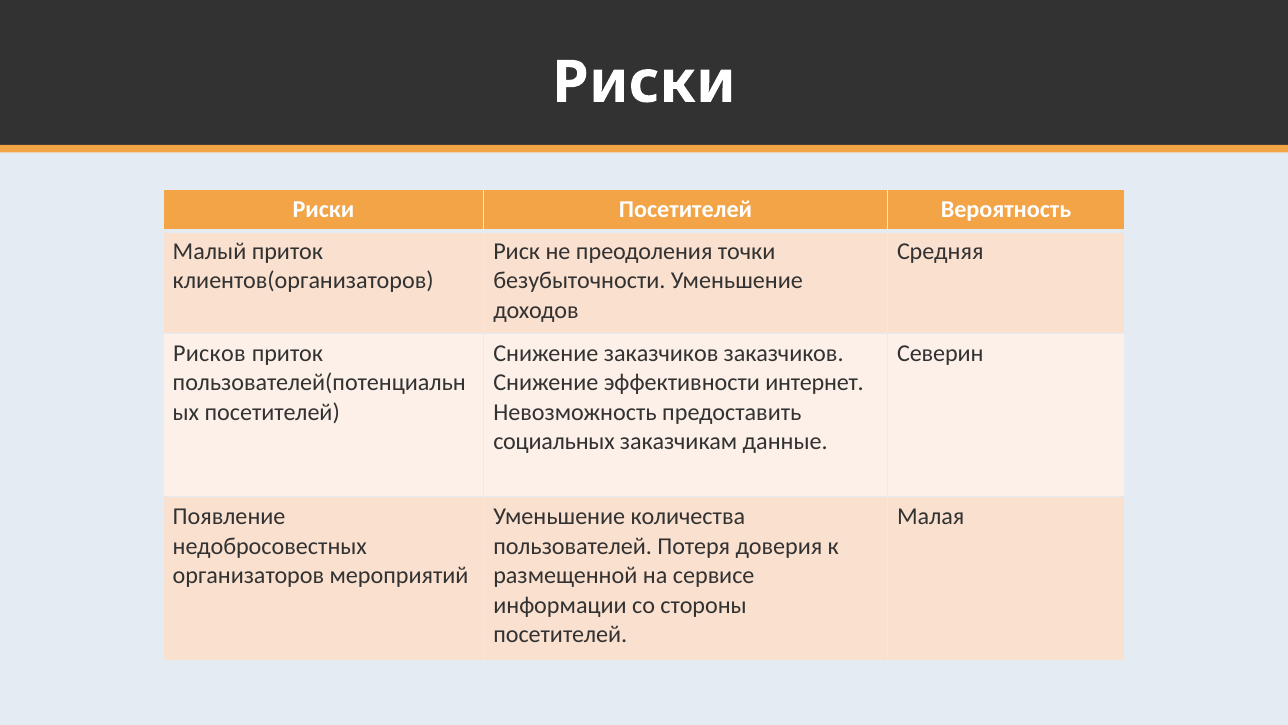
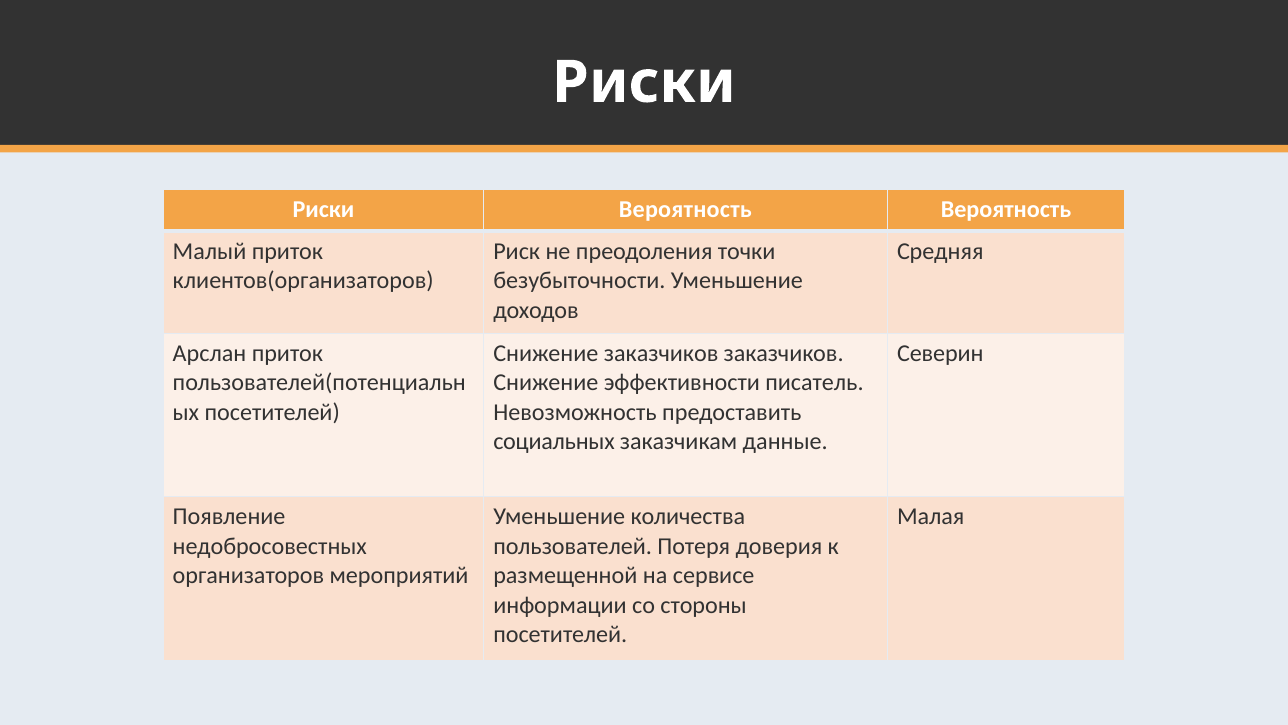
Риски Посетителей: Посетителей -> Вероятность (685, 210)
Рисков: Рисков -> Арслан (210, 353)
интернет: интернет -> писатель (814, 382)
